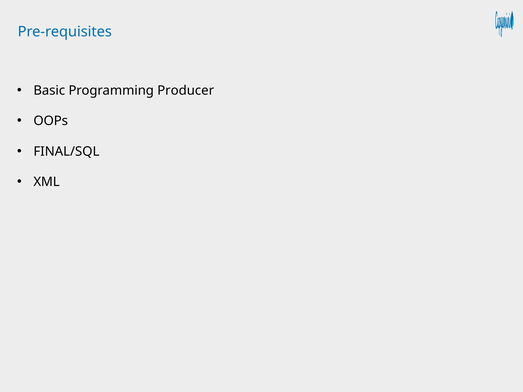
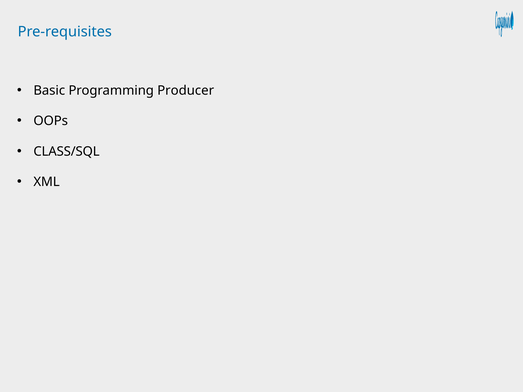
FINAL/SQL: FINAL/SQL -> CLASS/SQL (67, 152)
